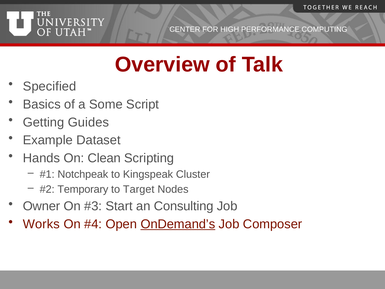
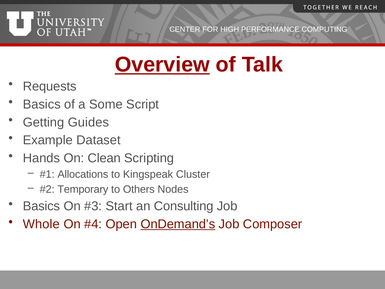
Overview underline: none -> present (162, 65)
Specified: Specified -> Requests (50, 86)
Notchpeak: Notchpeak -> Allocations (83, 174)
Target: Target -> Others (139, 189)
Owner: Owner -> Basics (42, 206)
Works: Works -> Whole (41, 224)
